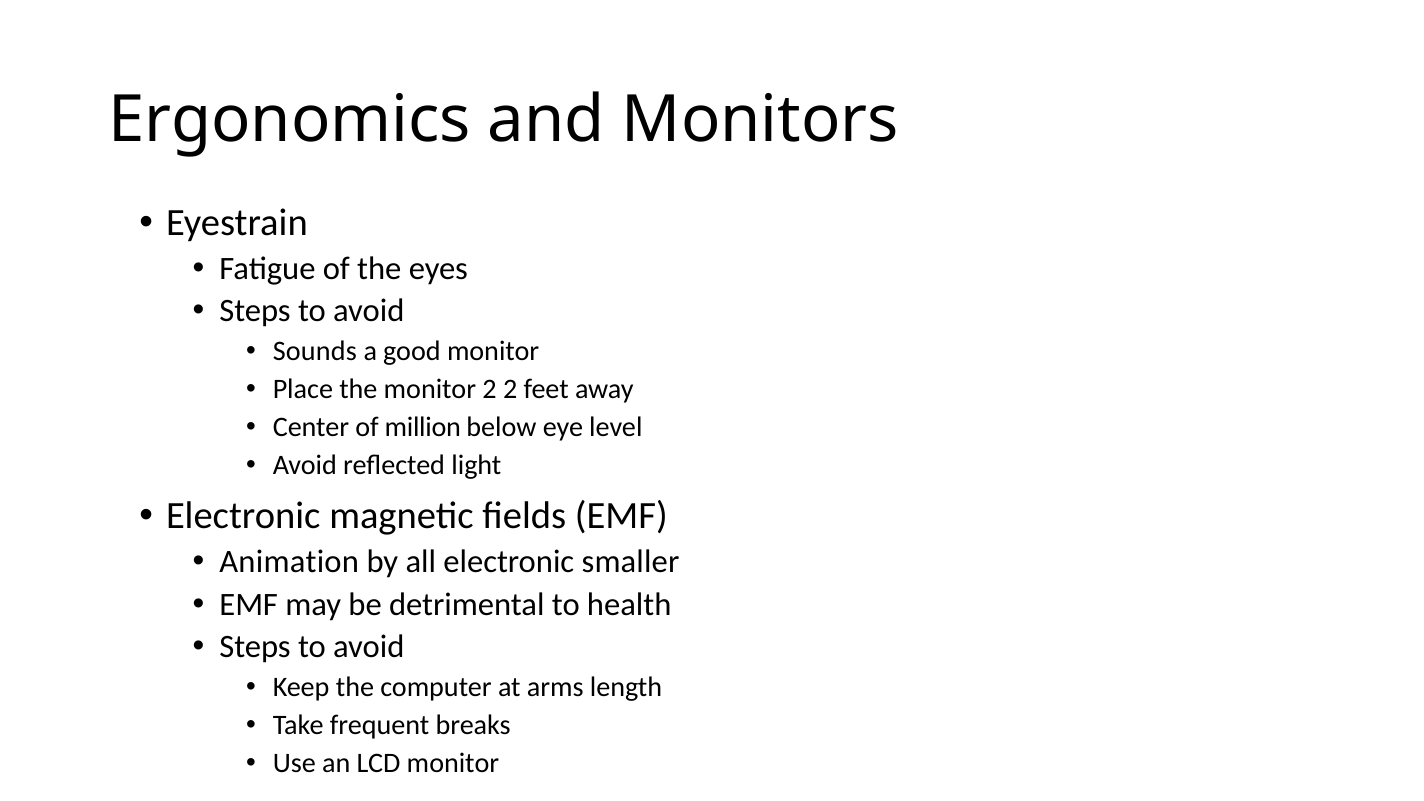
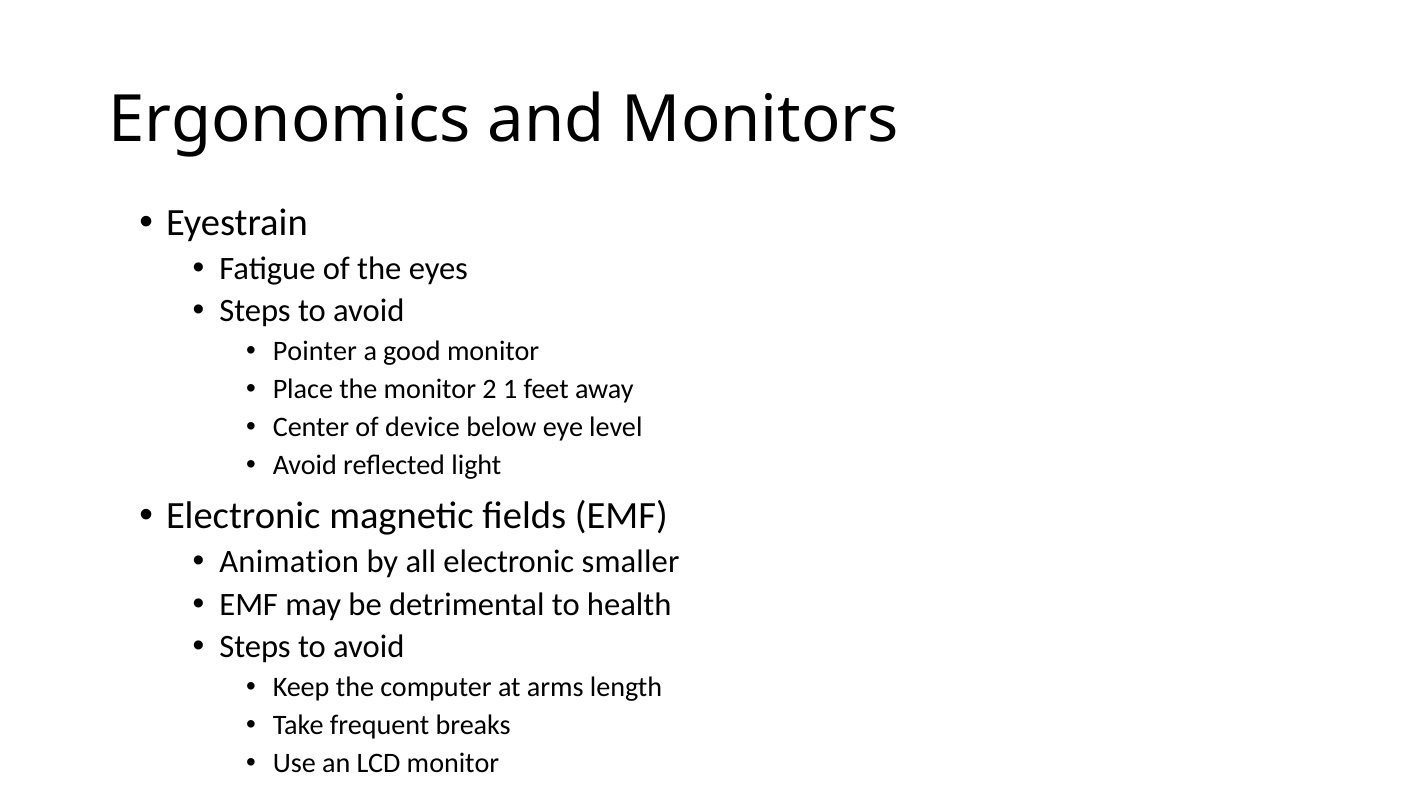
Sounds: Sounds -> Pointer (315, 352)
2 2: 2 -> 1 (510, 389)
million: million -> device (423, 427)
